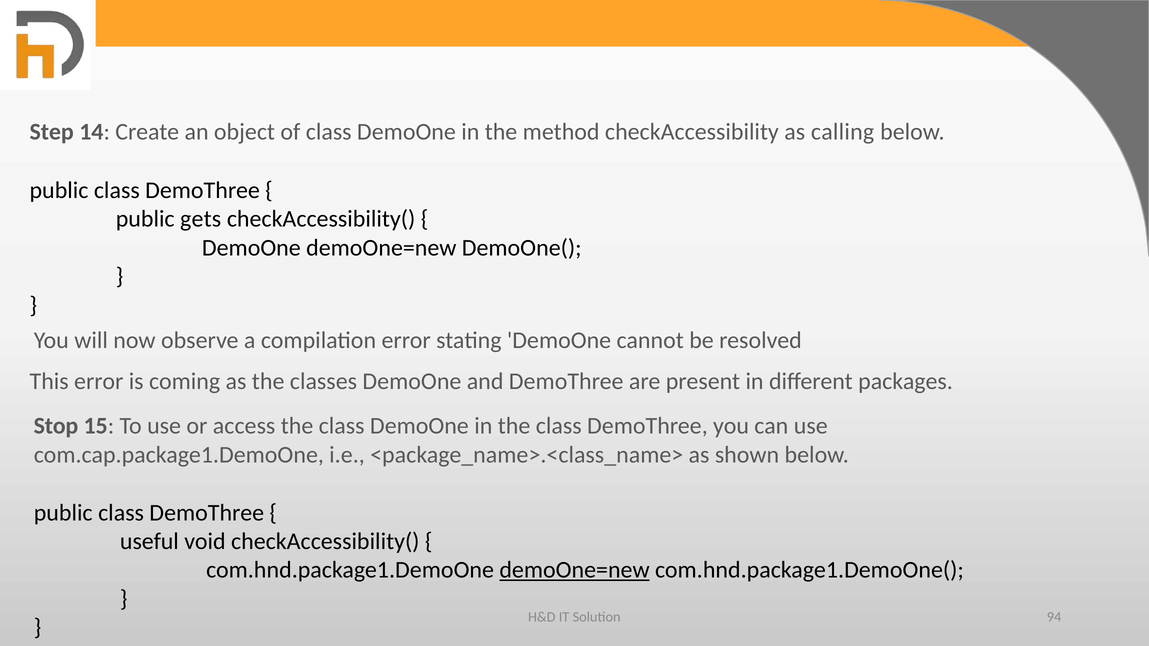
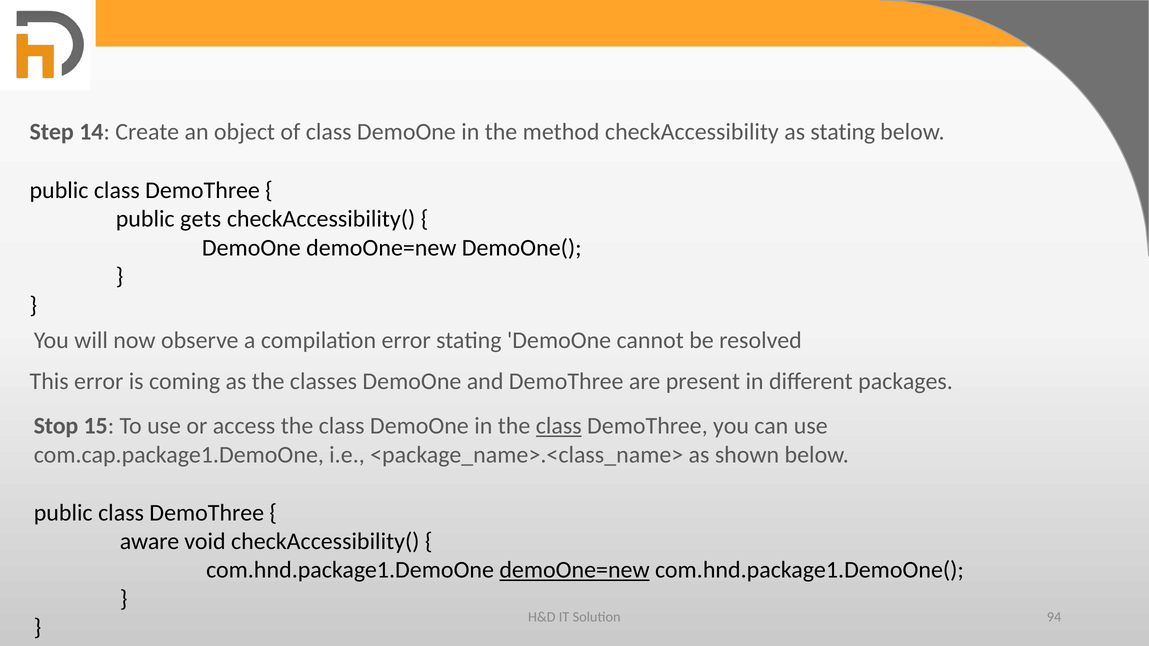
as calling: calling -> stating (843, 132)
class underline: none -> present (559, 426)
useful: useful -> aware (150, 542)
